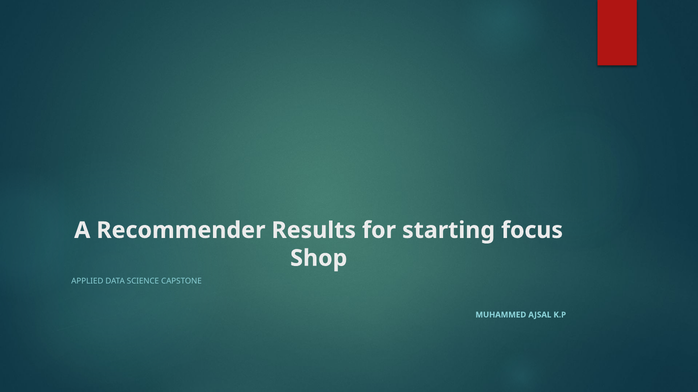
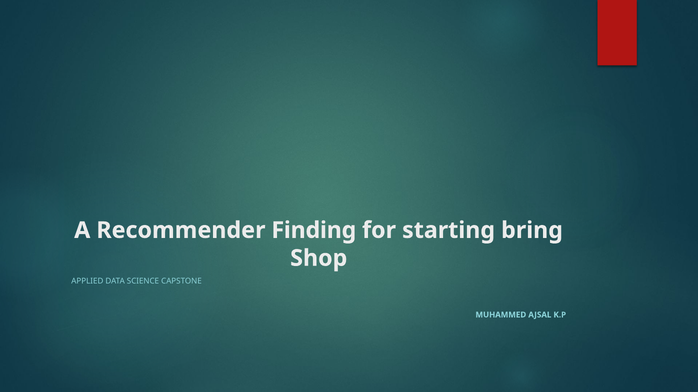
Results: Results -> Finding (314, 231)
focus: focus -> bring (532, 231)
